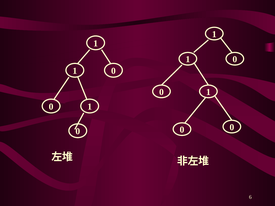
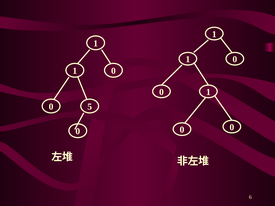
1: 1 -> 5 (90, 107)
